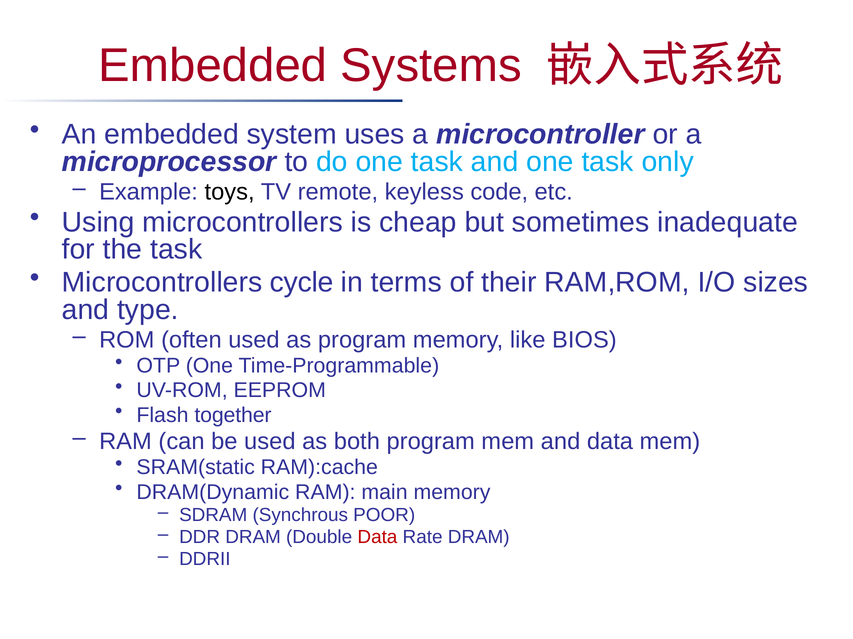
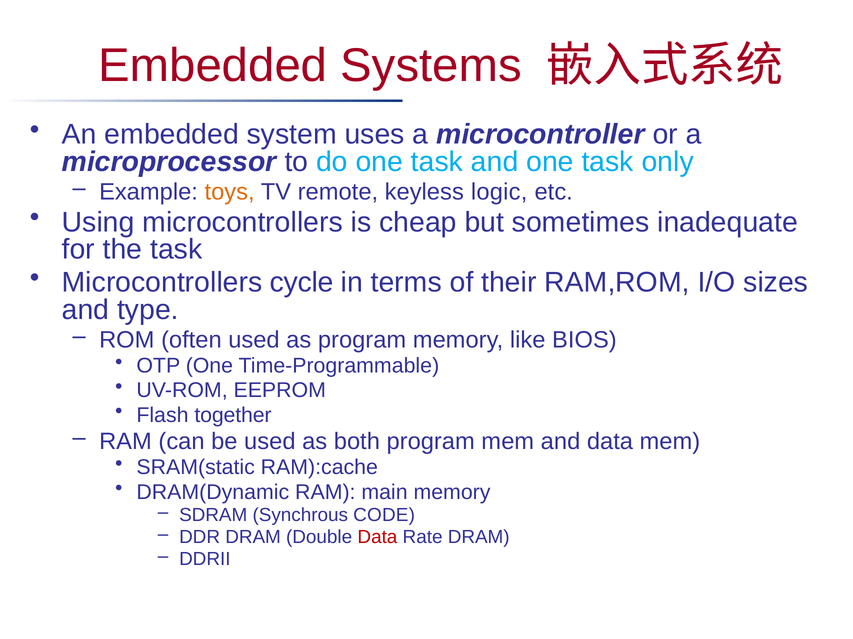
toys colour: black -> orange (230, 192)
code: code -> logic (499, 192)
POOR: POOR -> CODE (384, 516)
